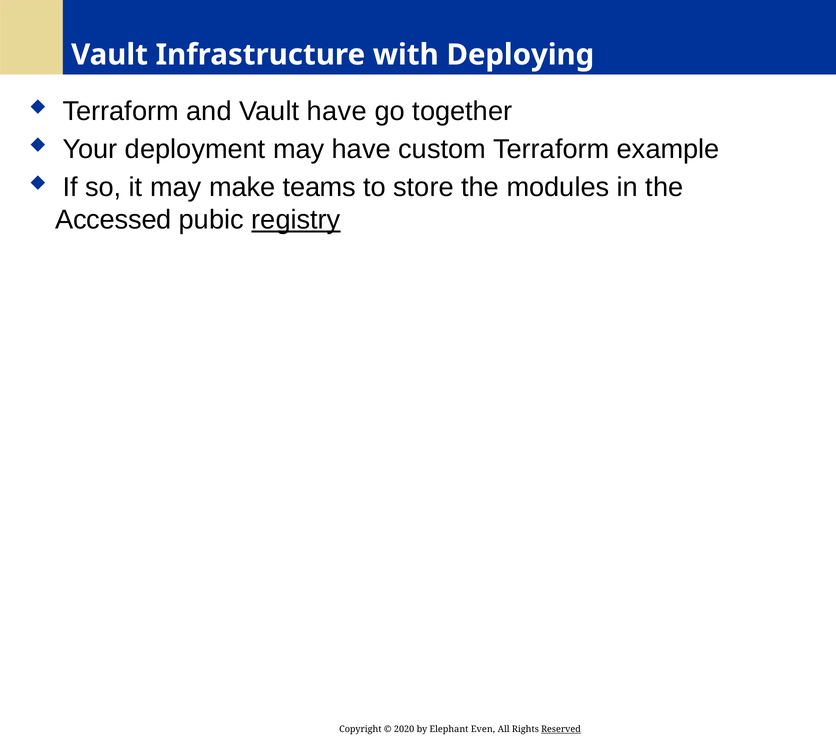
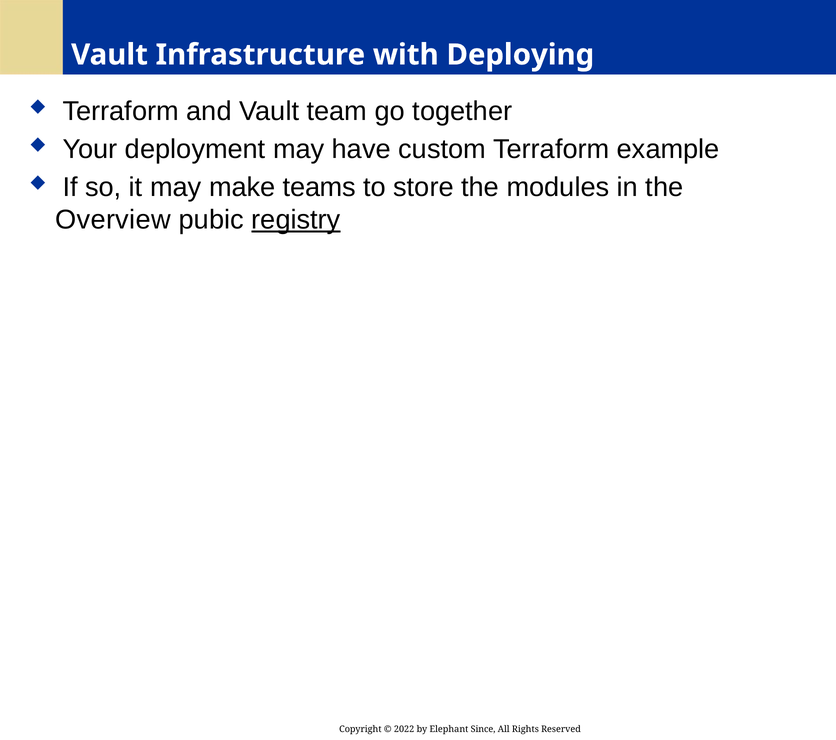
Vault have: have -> team (337, 111)
Accessed: Accessed -> Overview (113, 220)
2020: 2020 -> 2022 (404, 729)
Even: Even -> Since (483, 729)
Reserved underline: present -> none (561, 729)
